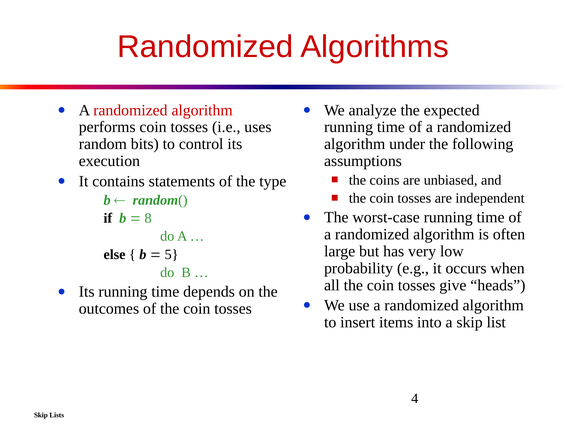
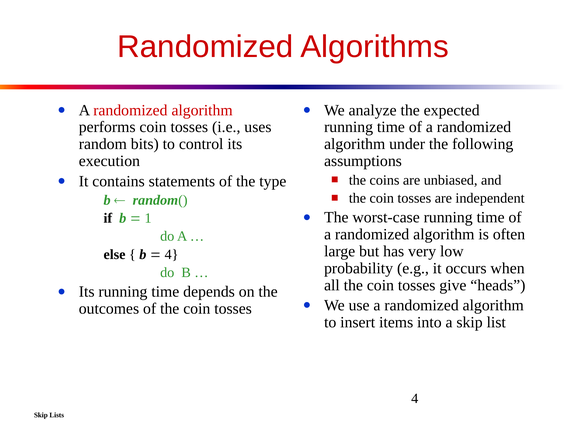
8: 8 -> 1 (148, 218)
5: 5 -> 4 (172, 255)
